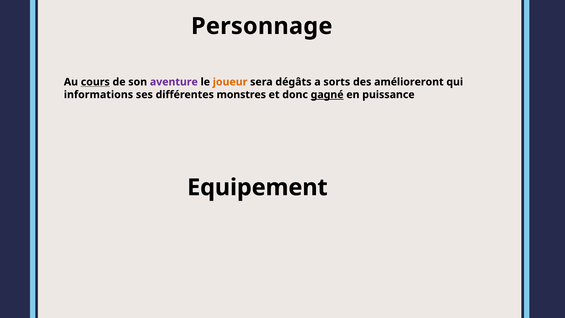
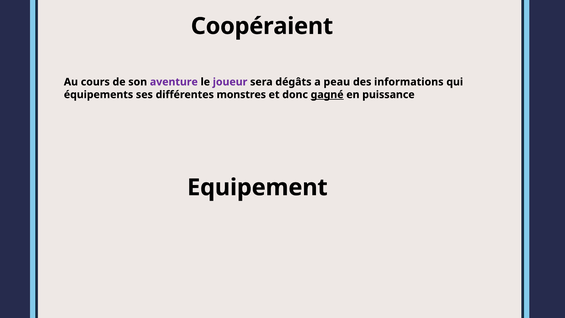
Personnage: Personnage -> Coopéraient (262, 26)
cours underline: present -> none (95, 82)
joueur colour: orange -> purple (230, 82)
sorts: sorts -> peau (337, 82)
amélioreront: amélioreront -> informations (409, 82)
informations: informations -> équipements (99, 95)
